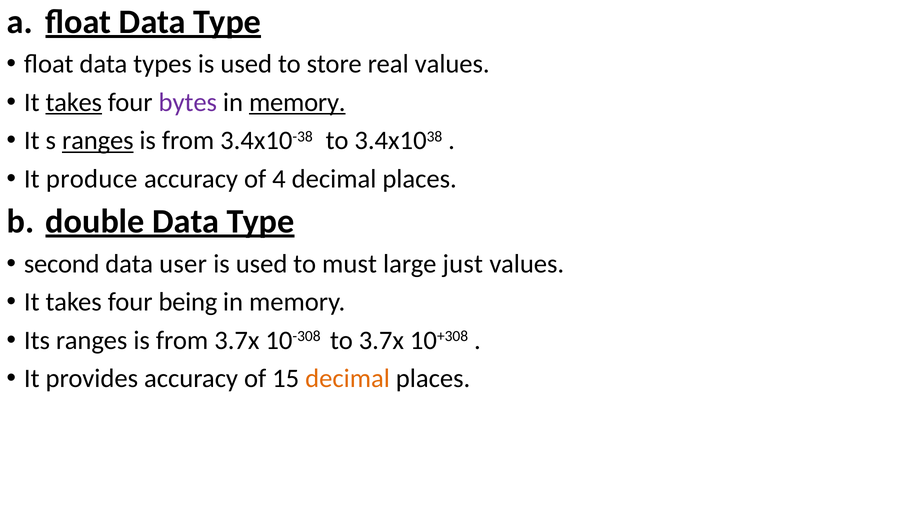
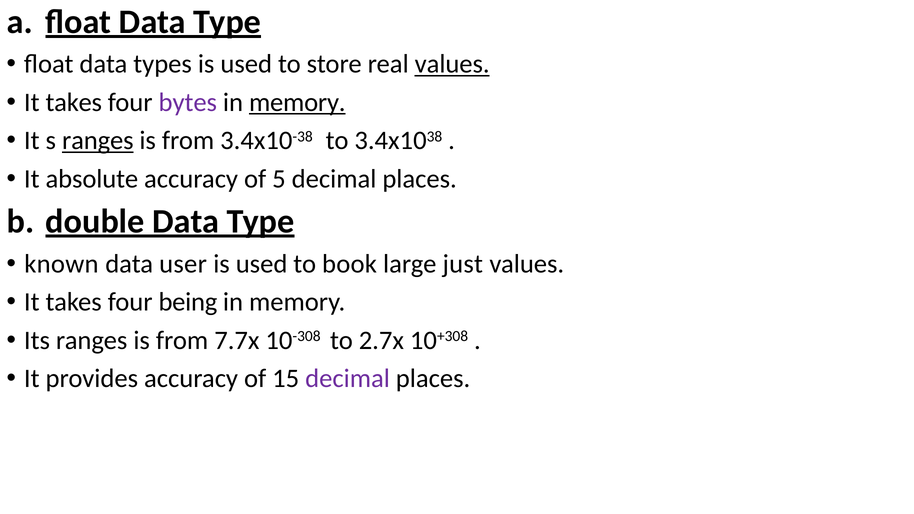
values underline: none -> present (452, 64)
takes underline: present -> none (74, 102)
produce: produce -> absolute (92, 179)
4: 4 -> 5 (279, 179)
second: second -> known (61, 264)
must: must -> book (349, 264)
from 3.7x: 3.7x -> 7.7x (237, 340)
to 3.7x: 3.7x -> 2.7x (381, 340)
decimal colour: orange -> purple (348, 379)
